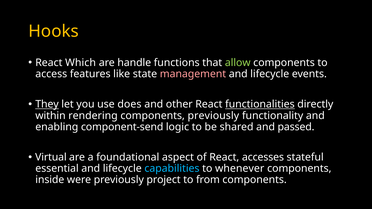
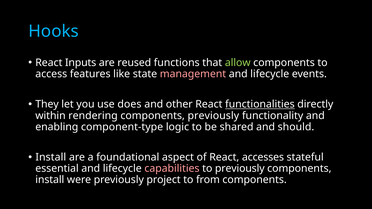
Hooks colour: yellow -> light blue (54, 31)
Which: Which -> Inputs (81, 63)
handle: handle -> reused (134, 63)
They underline: present -> none (47, 104)
component-send: component-send -> component-type (122, 127)
passed: passed -> should (296, 127)
Virtual: Virtual -> Install (51, 157)
capabilities colour: light blue -> pink (172, 169)
to whenever: whenever -> previously (240, 169)
inside: inside -> install (50, 180)
